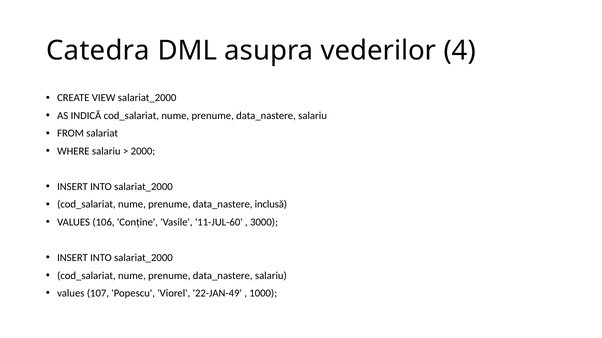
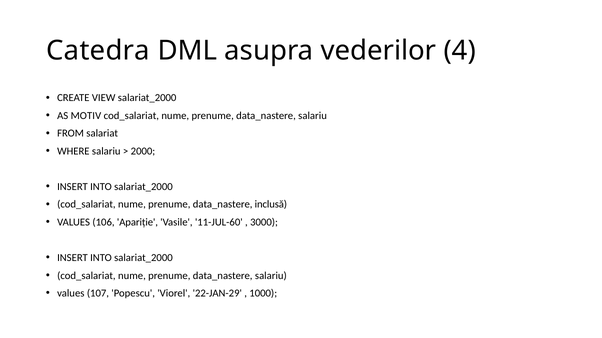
INDICĂ: INDICĂ -> MOTIV (86, 116)
Conţine: Conţine -> Apariţie (137, 223)
22-JAN-49: 22-JAN-49 -> 22-JAN-29 (217, 294)
